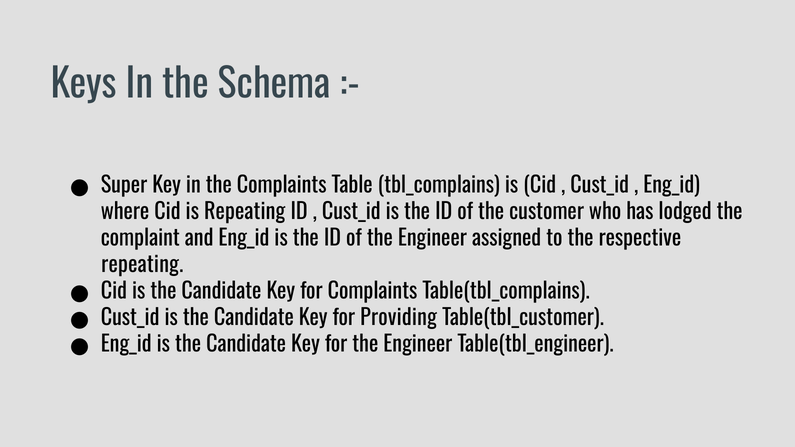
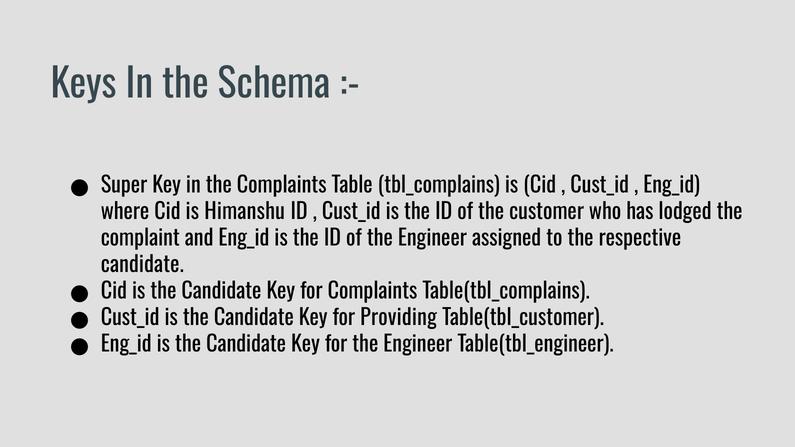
is Repeating: Repeating -> Himanshu (245, 212)
repeating: repeating -> candidate (142, 265)
